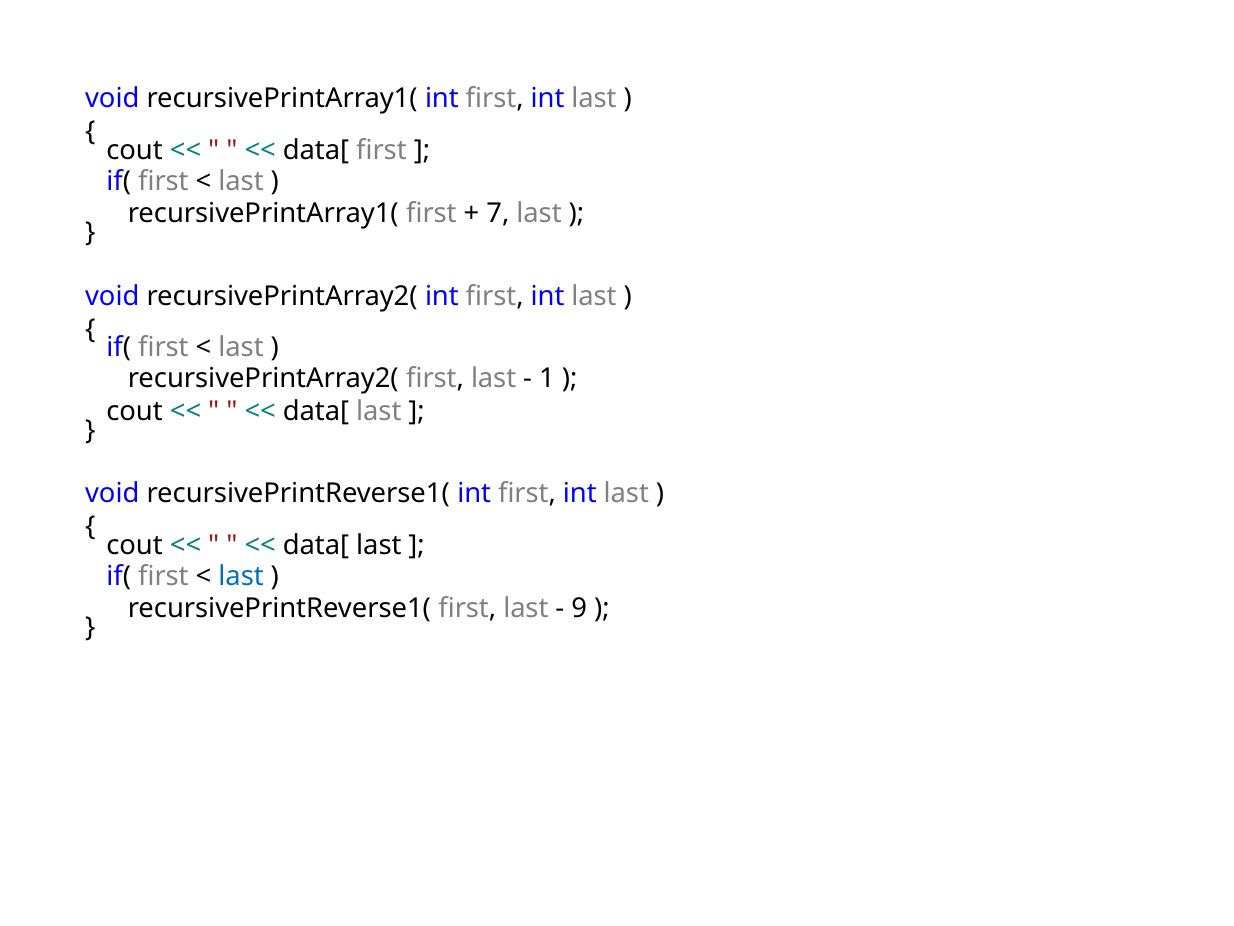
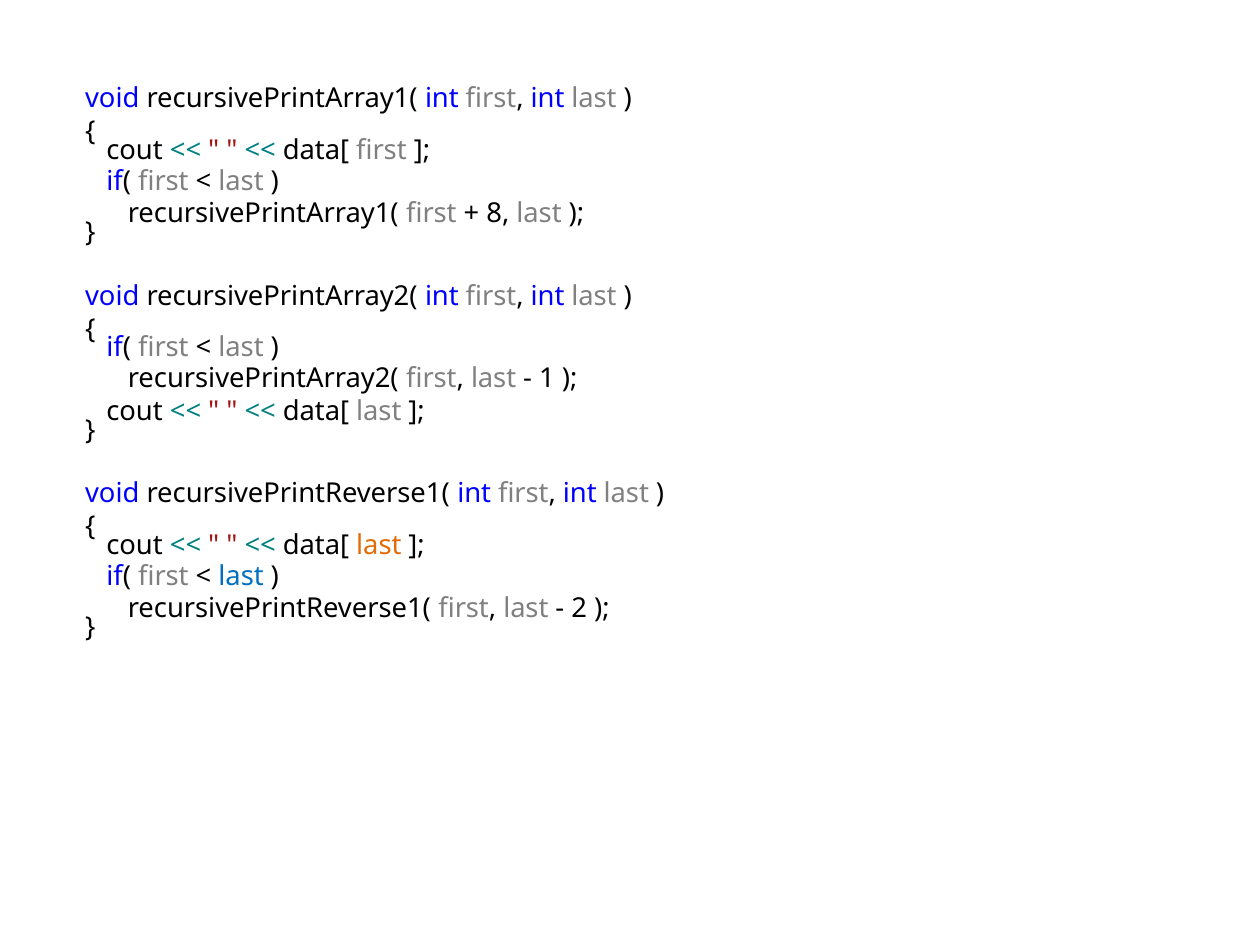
7: 7 -> 8 (498, 214)
last colour: black -> orange (379, 545)
9: 9 -> 2 (579, 609)
